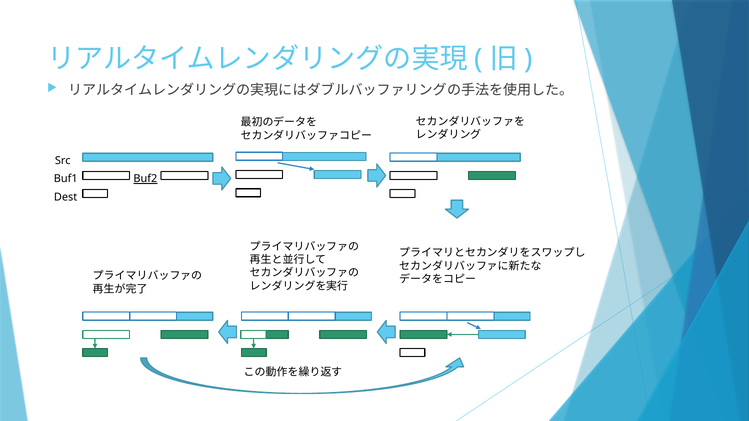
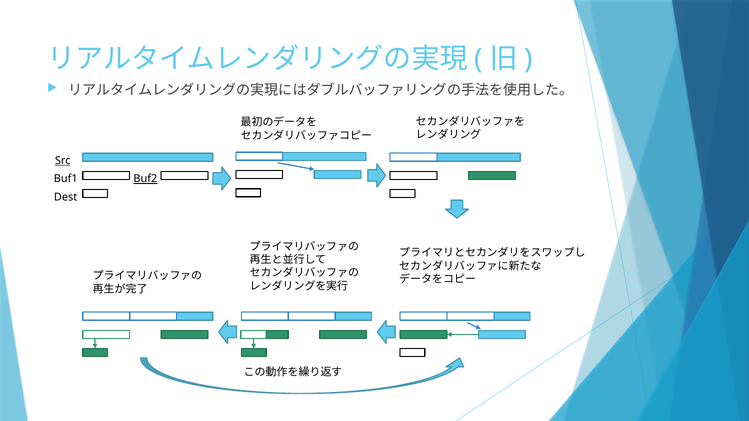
Src underline: none -> present (63, 161)
